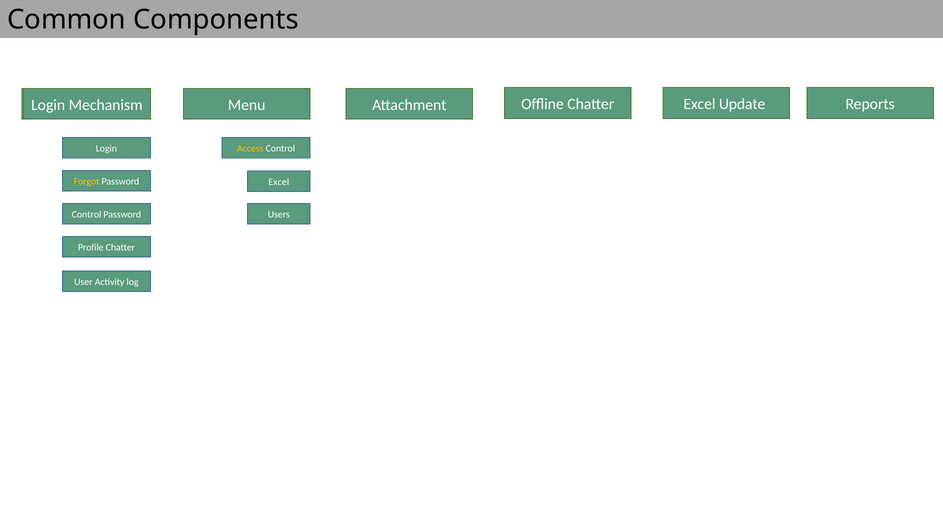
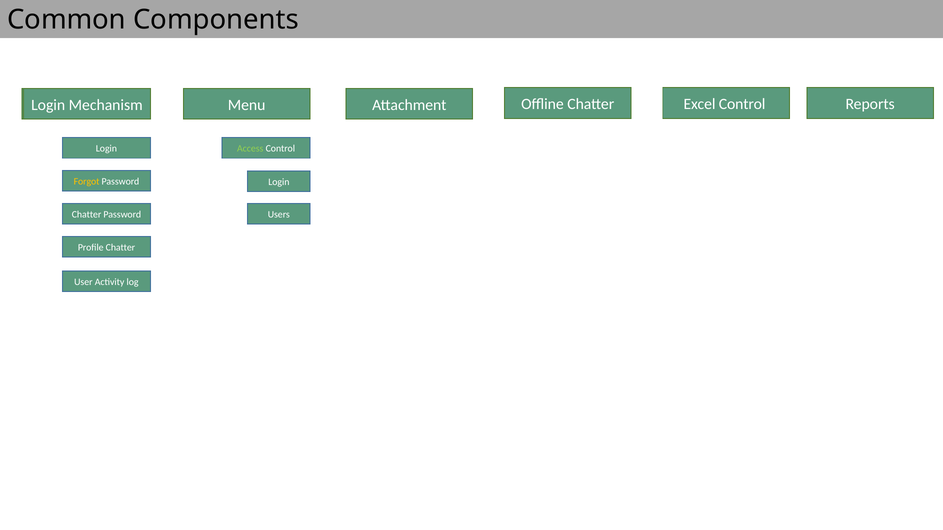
Excel Update: Update -> Control (742, 104)
Access colour: yellow -> light green (250, 149)
Excel: Excel -> Login (279, 182)
Control: Control -> Chatter (87, 215)
